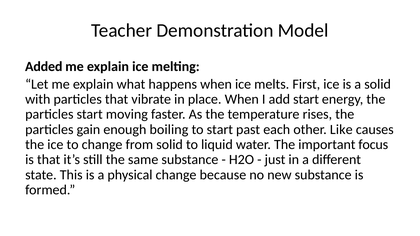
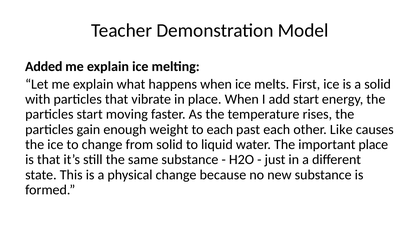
boiling: boiling -> weight (169, 130)
to start: start -> each (220, 130)
important focus: focus -> place (373, 145)
